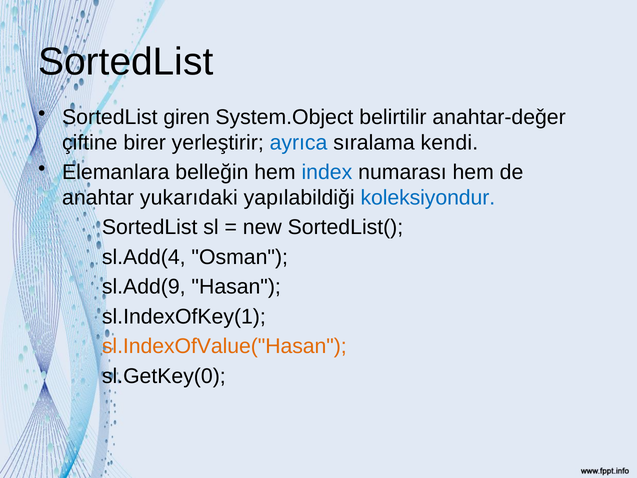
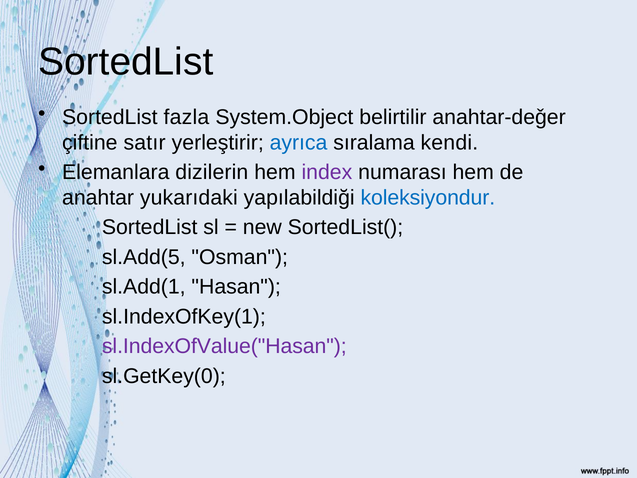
giren: giren -> fazla (186, 117)
birer: birer -> satır (145, 142)
belleğin: belleğin -> dizilerin (212, 172)
index colour: blue -> purple (327, 172)
sl.Add(4: sl.Add(4 -> sl.Add(5 (144, 257)
sl.Add(9: sl.Add(9 -> sl.Add(1 (144, 287)
sl.IndexOfValue("Hasan colour: orange -> purple (224, 346)
